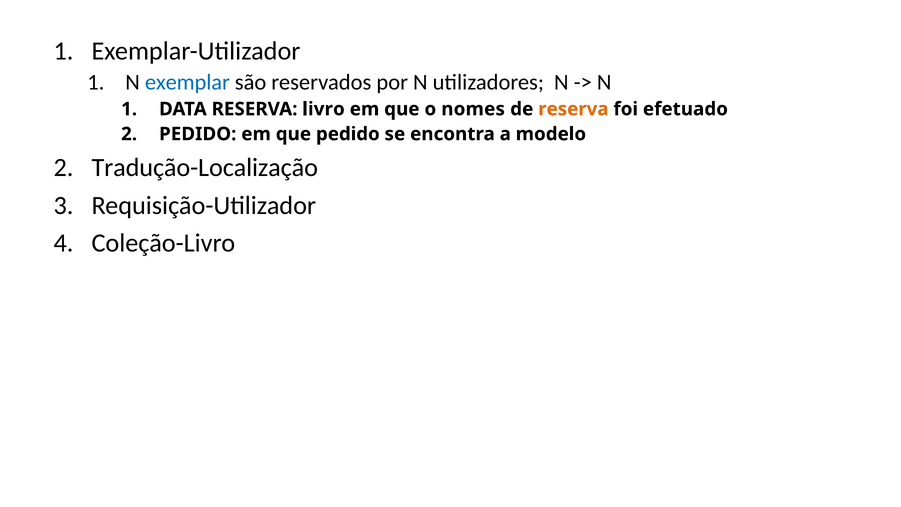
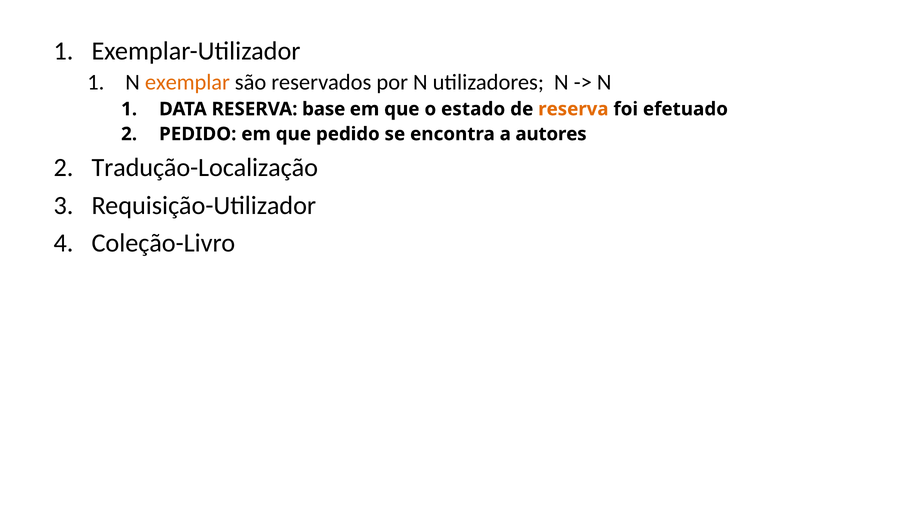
exemplar colour: blue -> orange (187, 82)
livro: livro -> base (324, 109)
nomes: nomes -> estado (473, 109)
modelo: modelo -> autores (551, 134)
